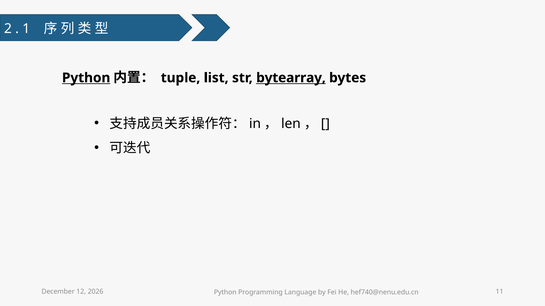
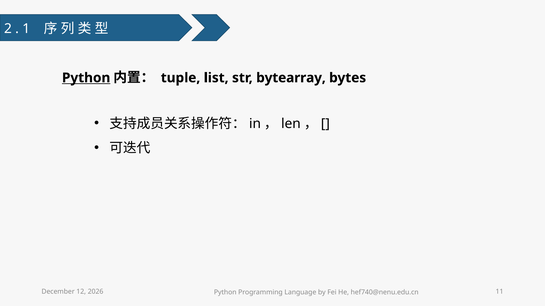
bytearray underline: present -> none (291, 78)
